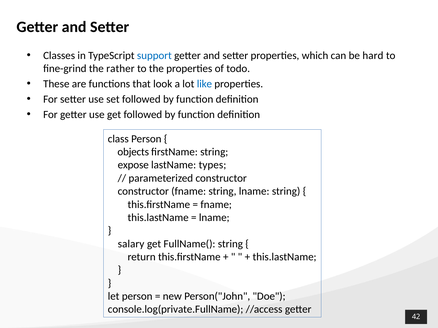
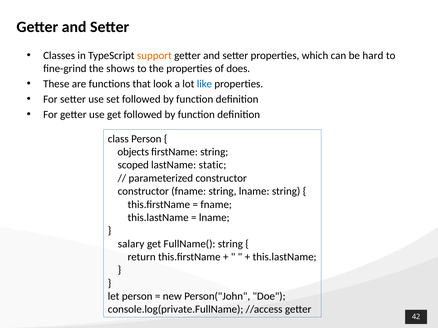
support colour: blue -> orange (154, 56)
rather: rather -> shows (120, 69)
todo: todo -> does (238, 69)
expose: expose -> scoped (133, 165)
types: types -> static (212, 165)
